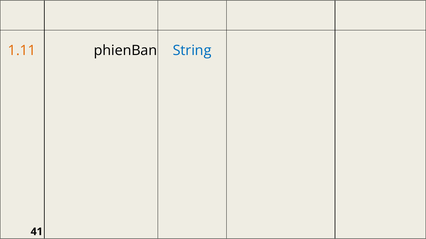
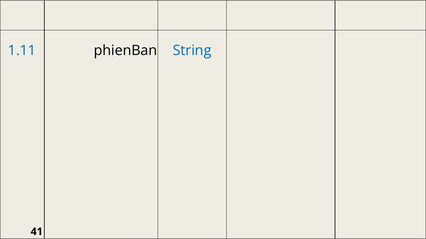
1.11 colour: orange -> blue (22, 50)
